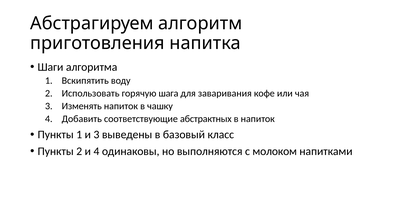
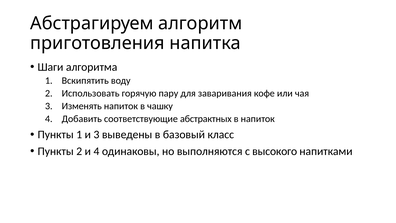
шага: шага -> пару (168, 93)
молоком: молоком -> высокого (275, 151)
